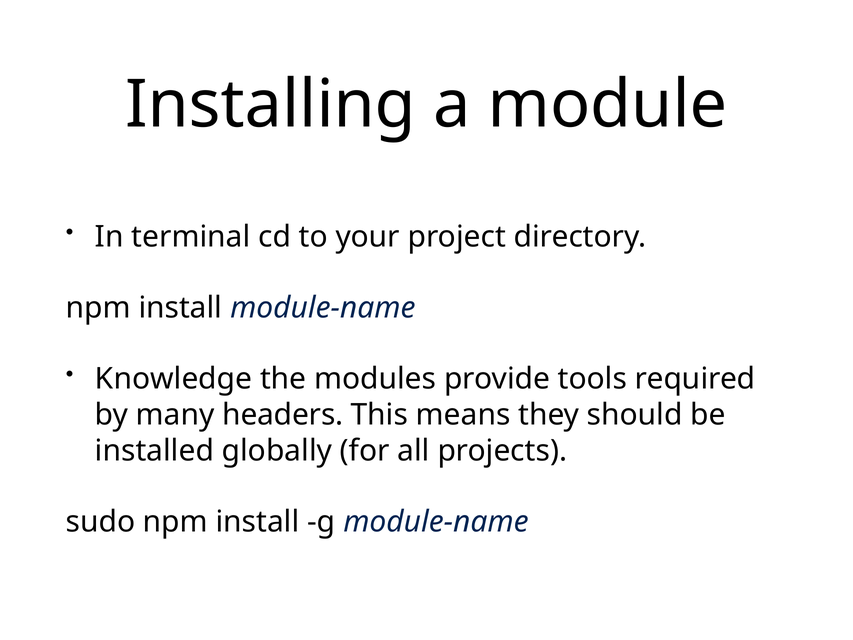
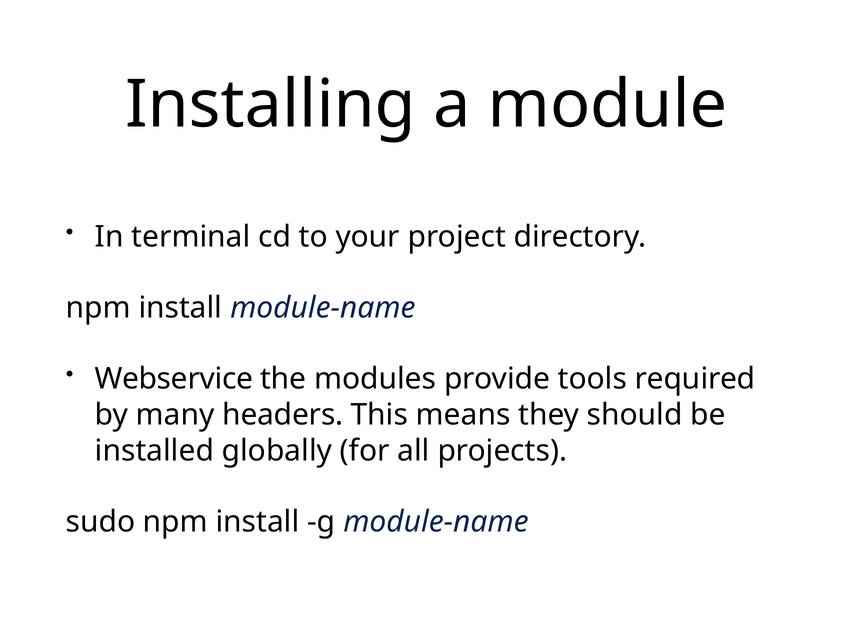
Knowledge: Knowledge -> Webservice (174, 379)
